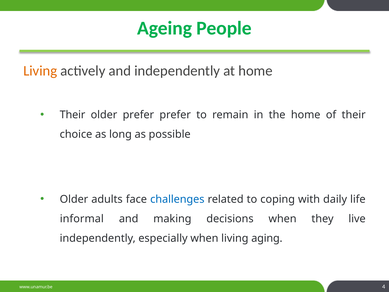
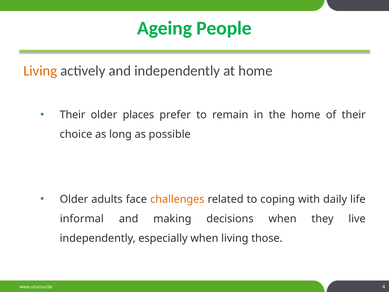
older prefer: prefer -> places (138, 115)
challenges colour: blue -> orange (177, 199)
aging: aging -> those (267, 238)
